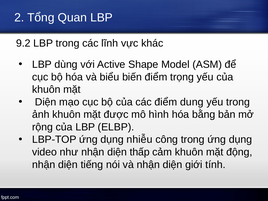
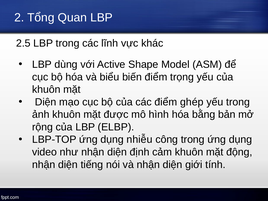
9.2: 9.2 -> 2.5 (23, 43)
dung: dung -> ghép (192, 102)
thấp: thấp -> định (140, 152)
